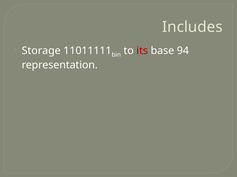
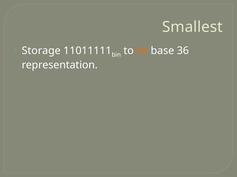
Includes: Includes -> Smallest (192, 27)
its colour: red -> orange (142, 51)
94: 94 -> 36 (183, 51)
